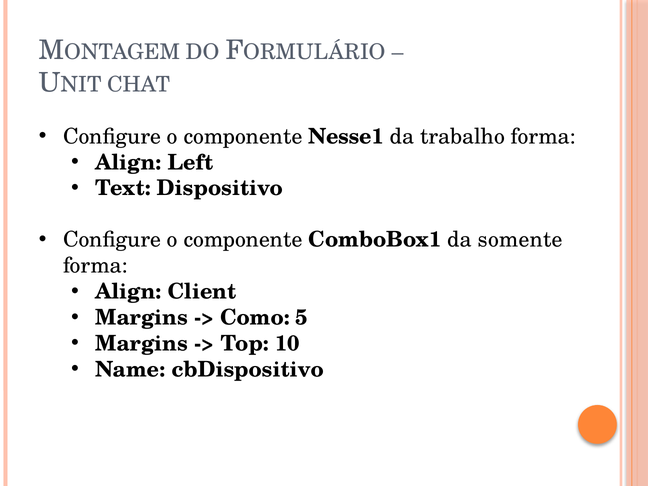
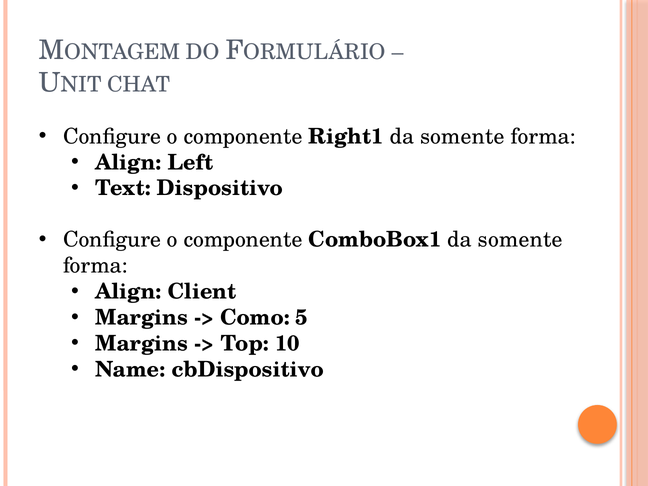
Nesse1: Nesse1 -> Right1 (346, 136)
trabalho: trabalho -> somente (462, 136)
